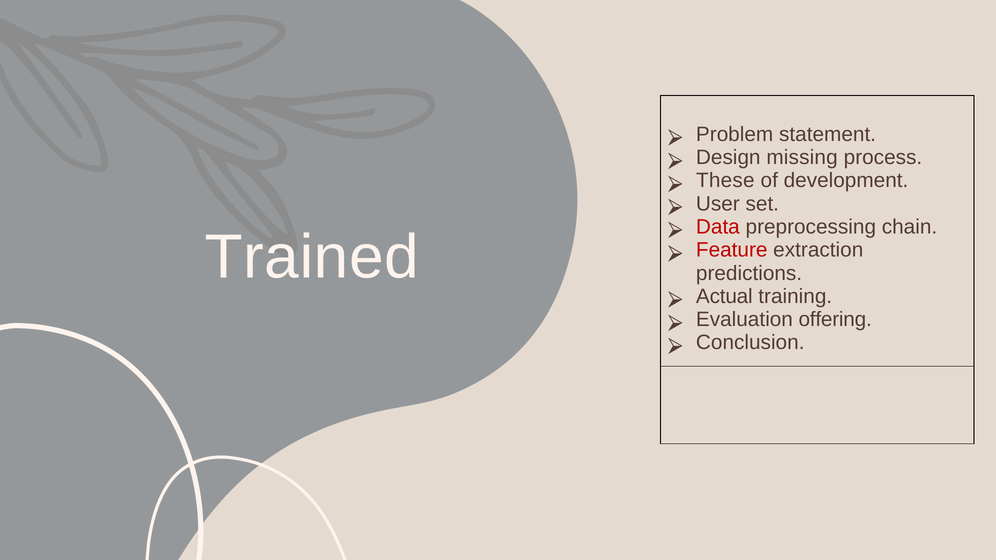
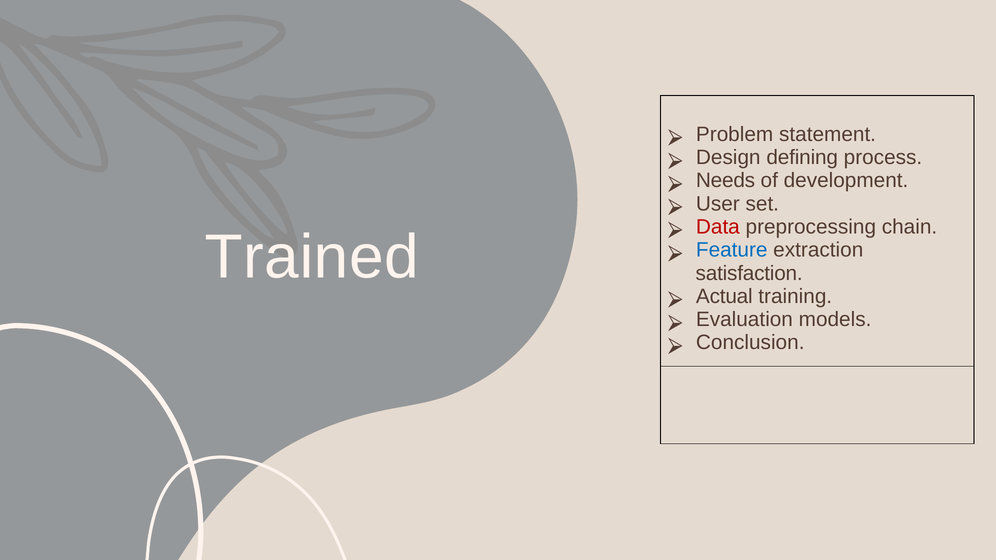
missing: missing -> defining (802, 158)
These: These -> Needs (726, 181)
Feature colour: red -> blue (732, 250)
predictions: predictions -> satisfaction (749, 273)
offering: offering -> models (835, 320)
